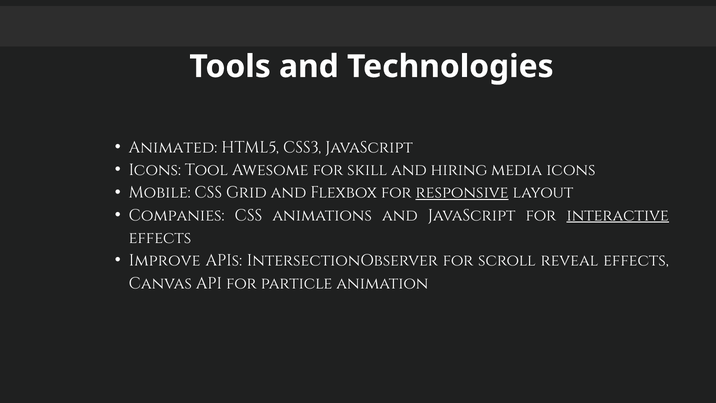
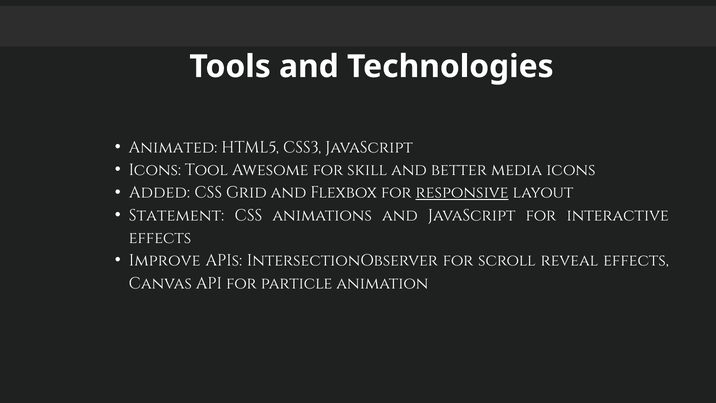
hiring: hiring -> better (459, 170)
Mobile: Mobile -> Added (159, 192)
Companies: Companies -> Statement (176, 215)
interactive underline: present -> none (618, 215)
